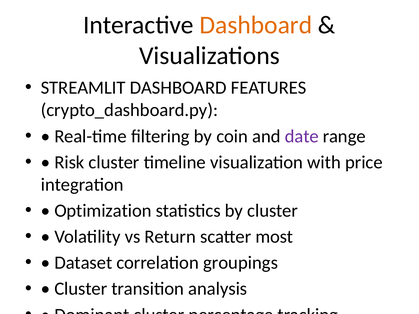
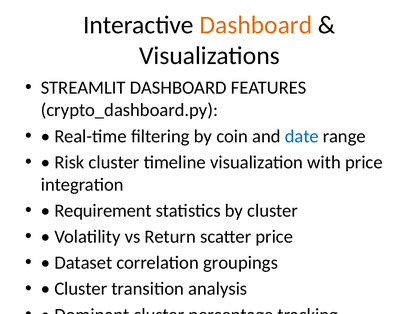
date colour: purple -> blue (302, 136)
Optimization: Optimization -> Requirement (103, 211)
scatter most: most -> price (274, 237)
